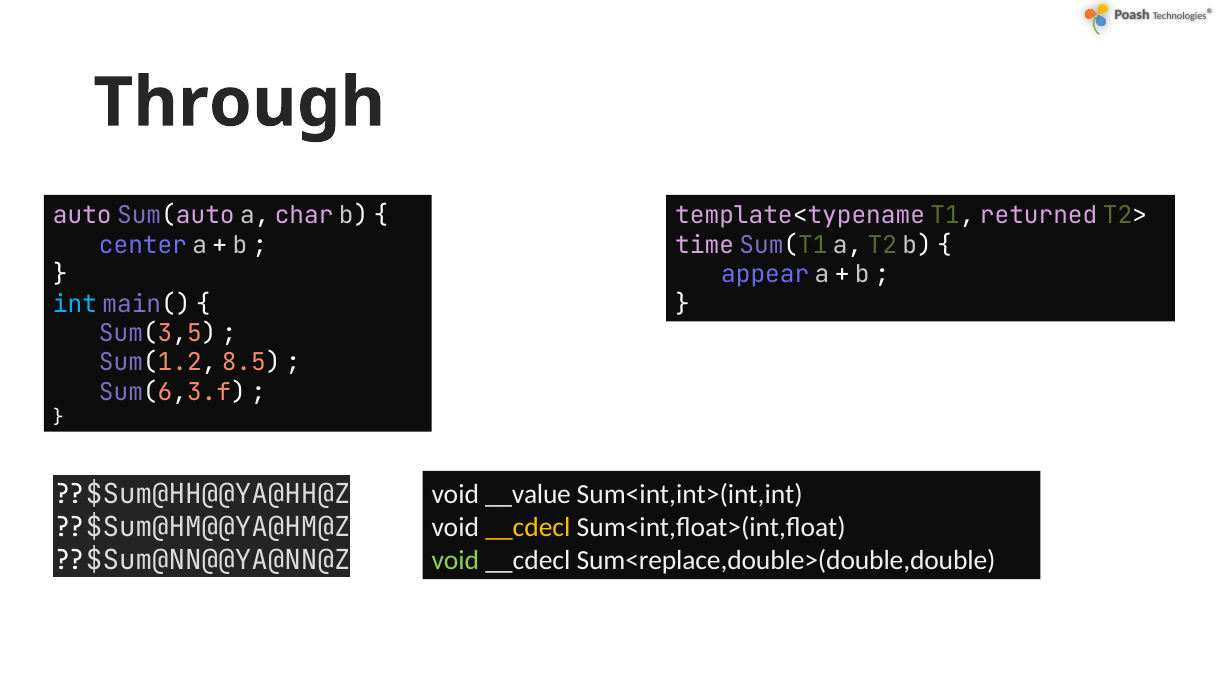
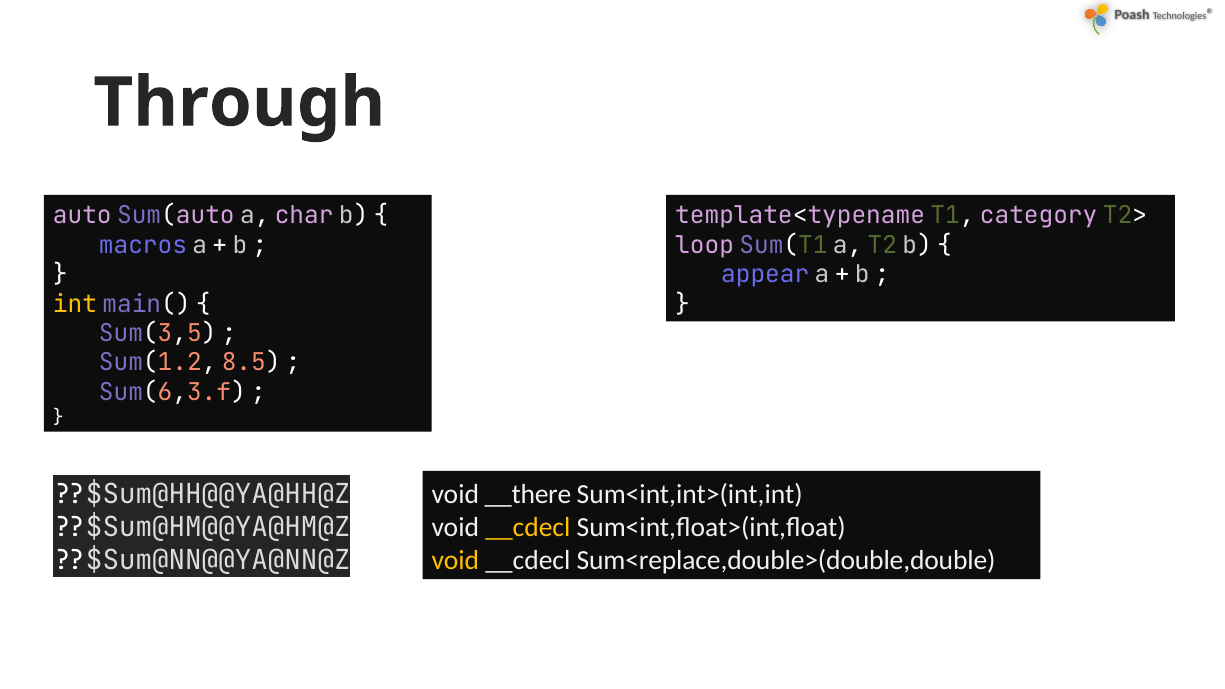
returned: returned -> category (1039, 216)
center: center -> macros (143, 245)
time: time -> loop (705, 245)
int colour: light blue -> yellow (75, 304)
__value: __value -> __there (528, 494)
void colour: light green -> yellow (455, 560)
